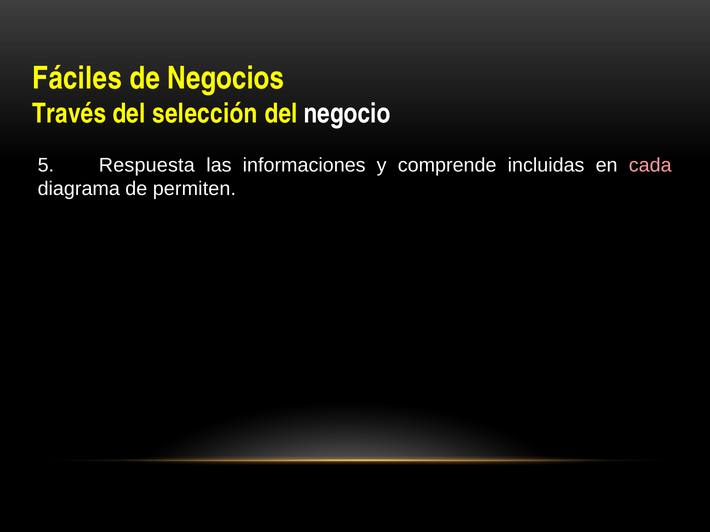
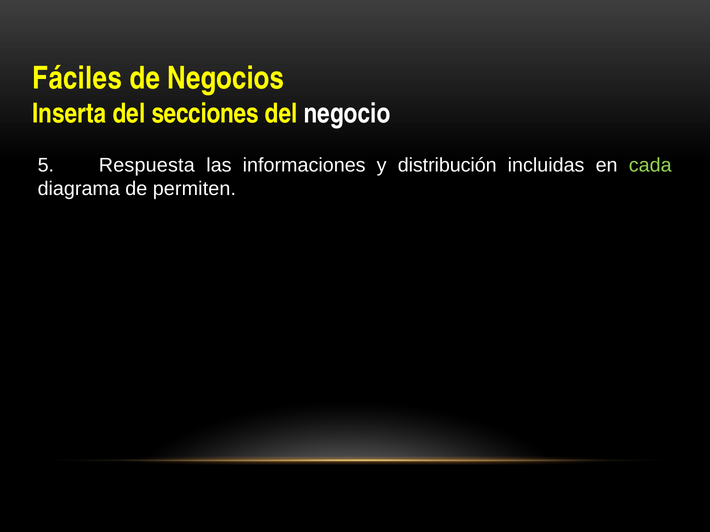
Través: Través -> Inserta (69, 114)
selección: selección -> secciones (205, 114)
comprende: comprende -> distribución (447, 165)
cada colour: pink -> light green (650, 165)
